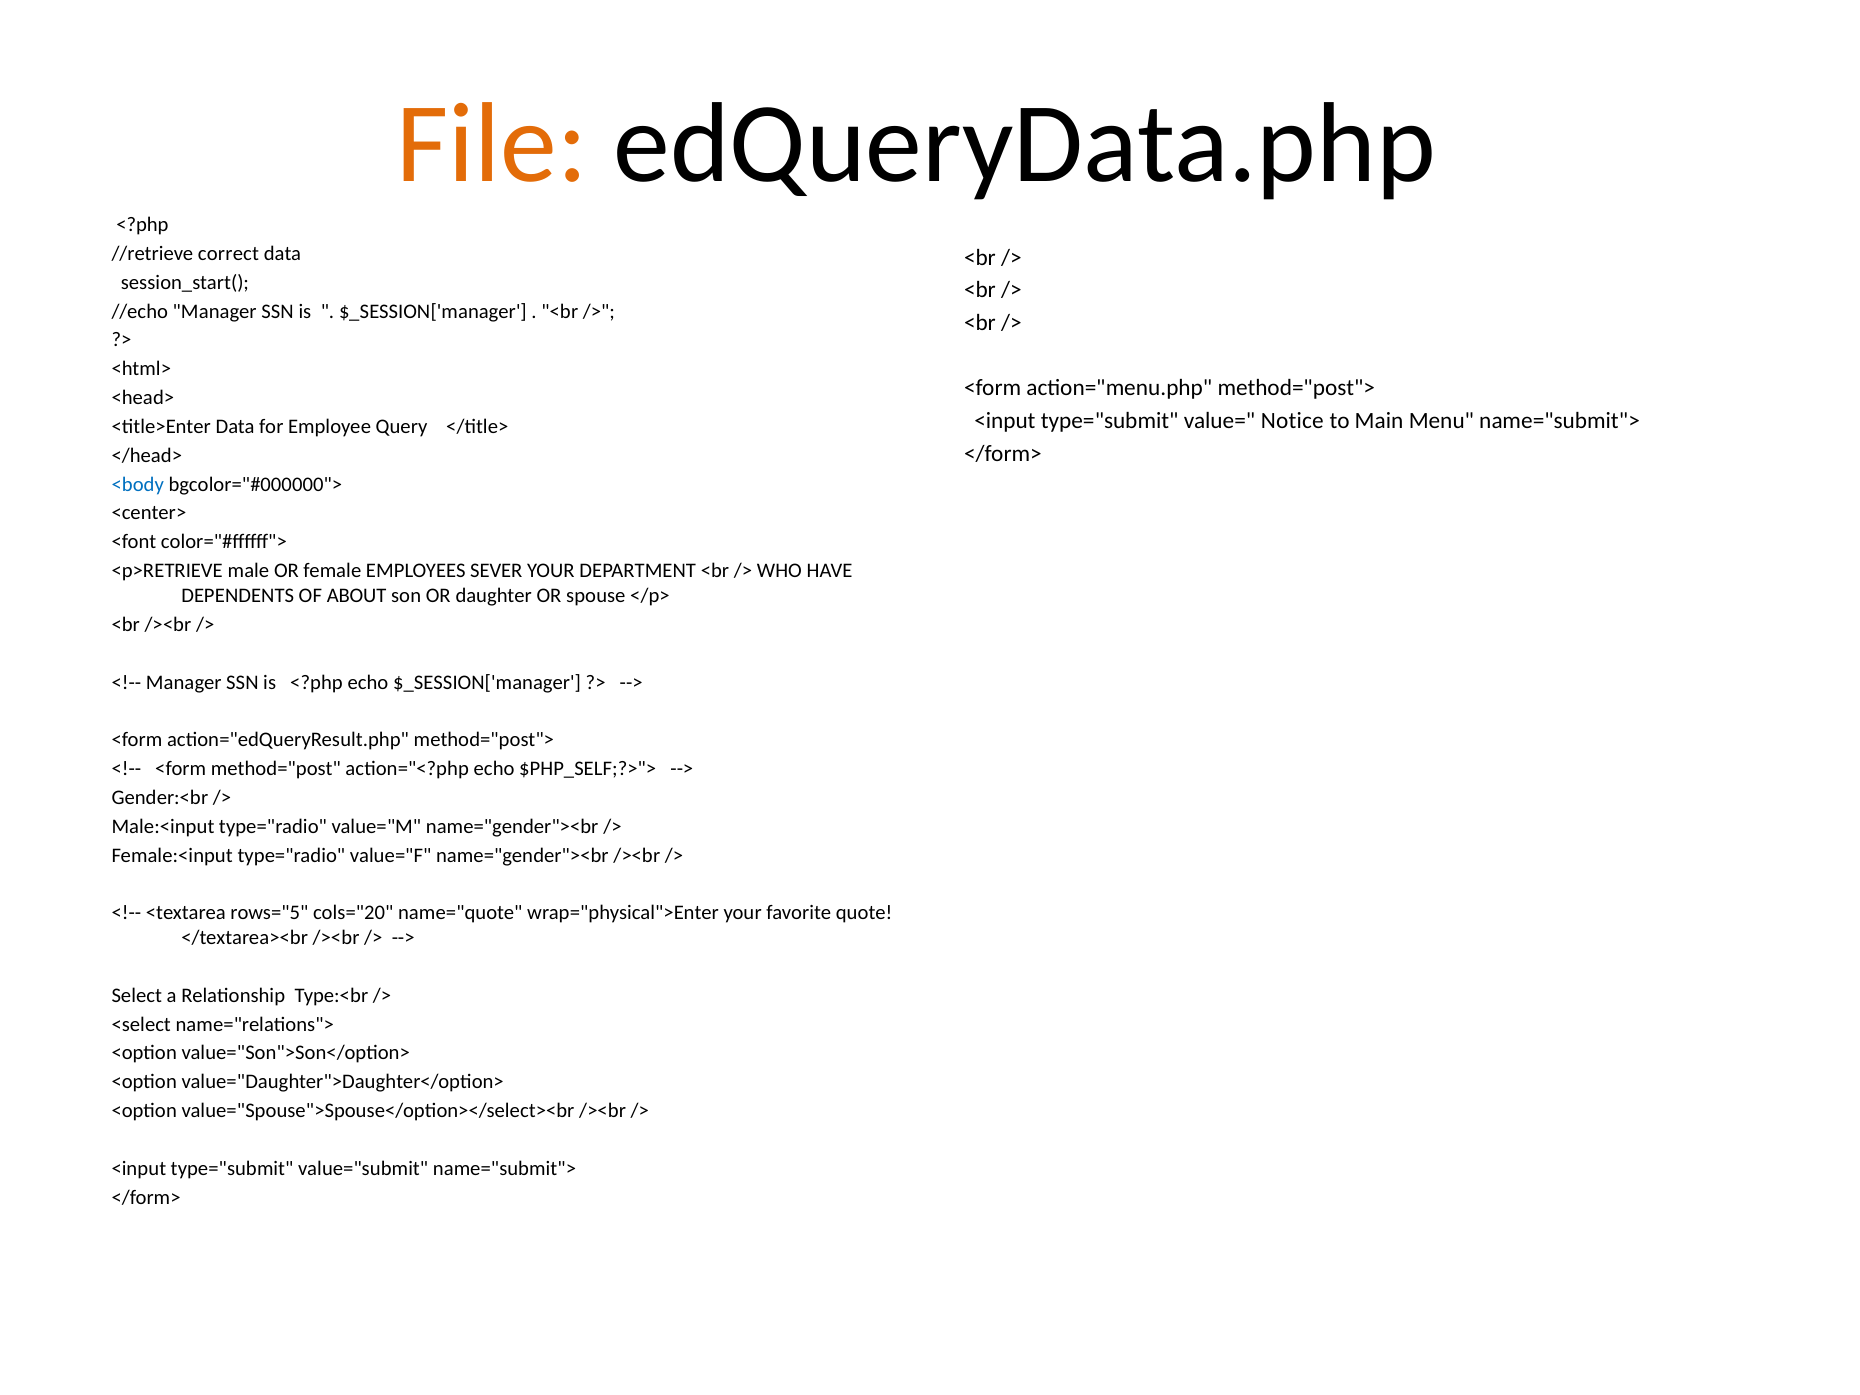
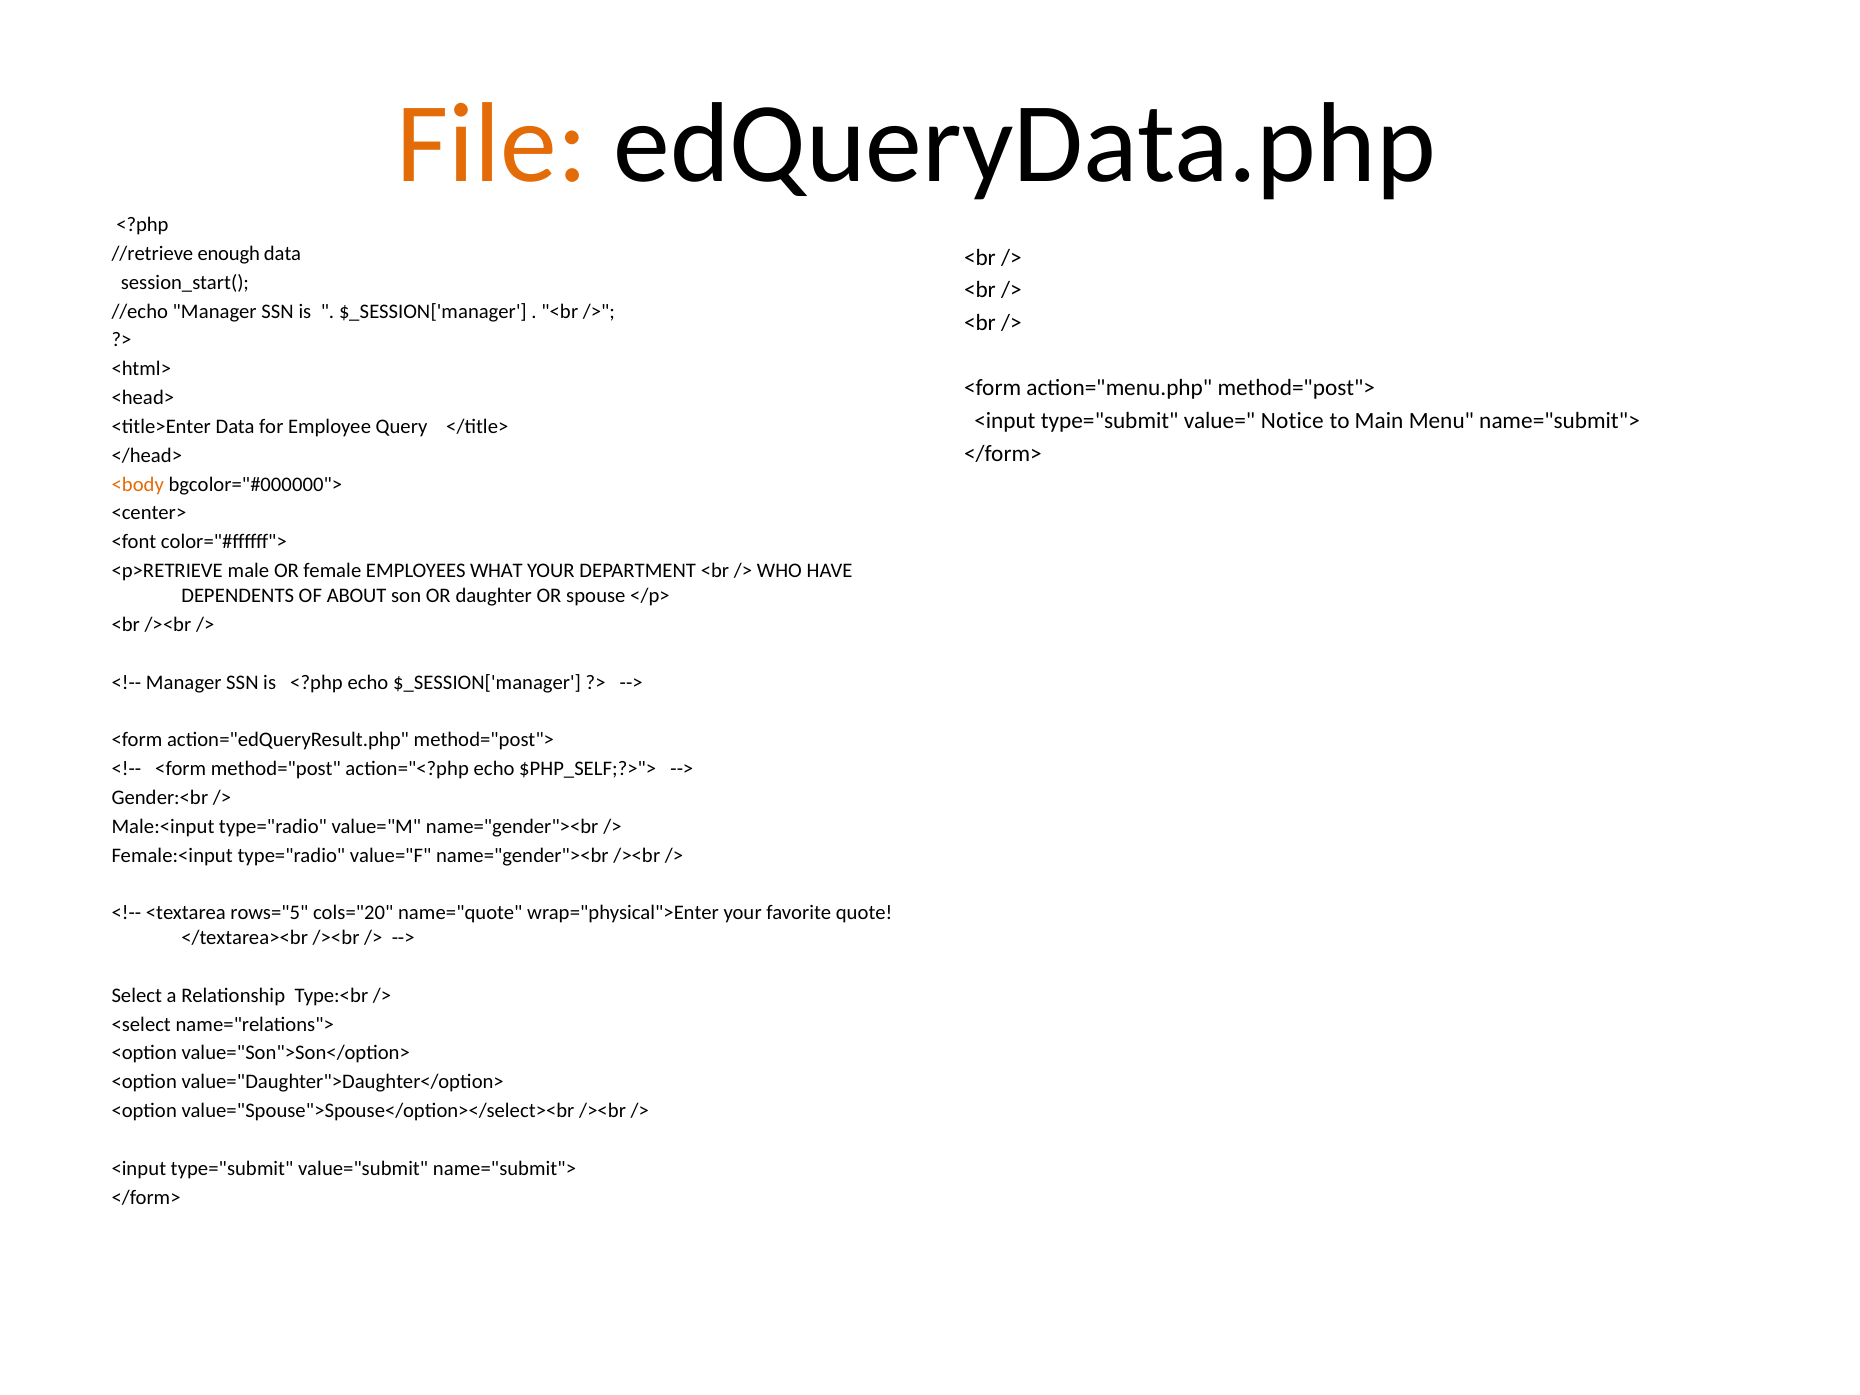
correct: correct -> enough (229, 254)
<body colour: blue -> orange (138, 484)
SEVER: SEVER -> WHAT (496, 571)
